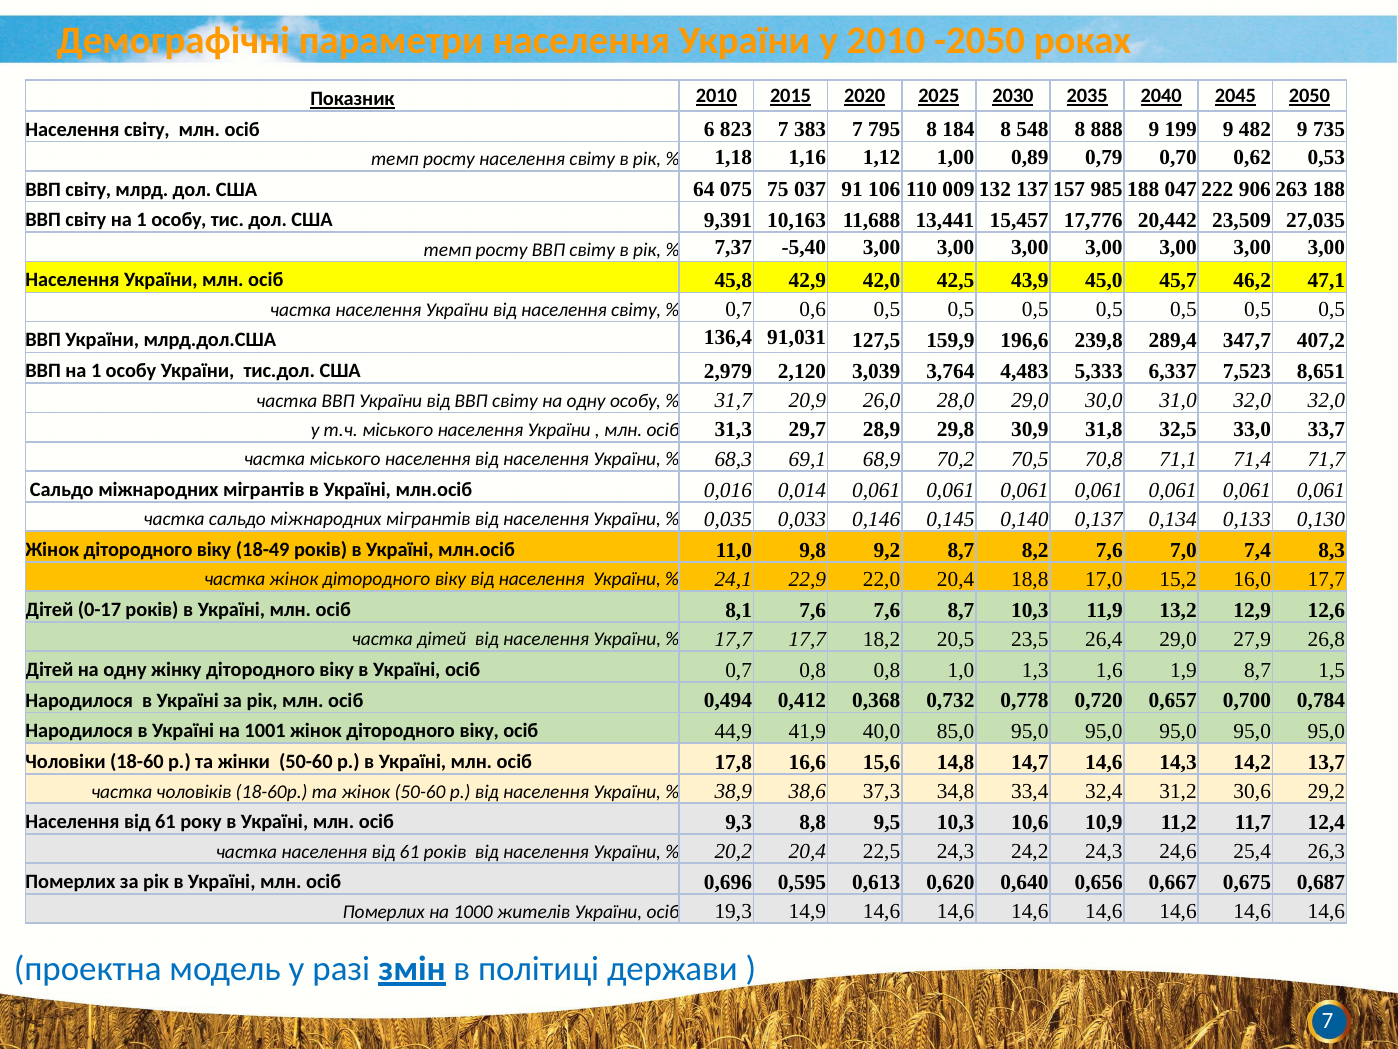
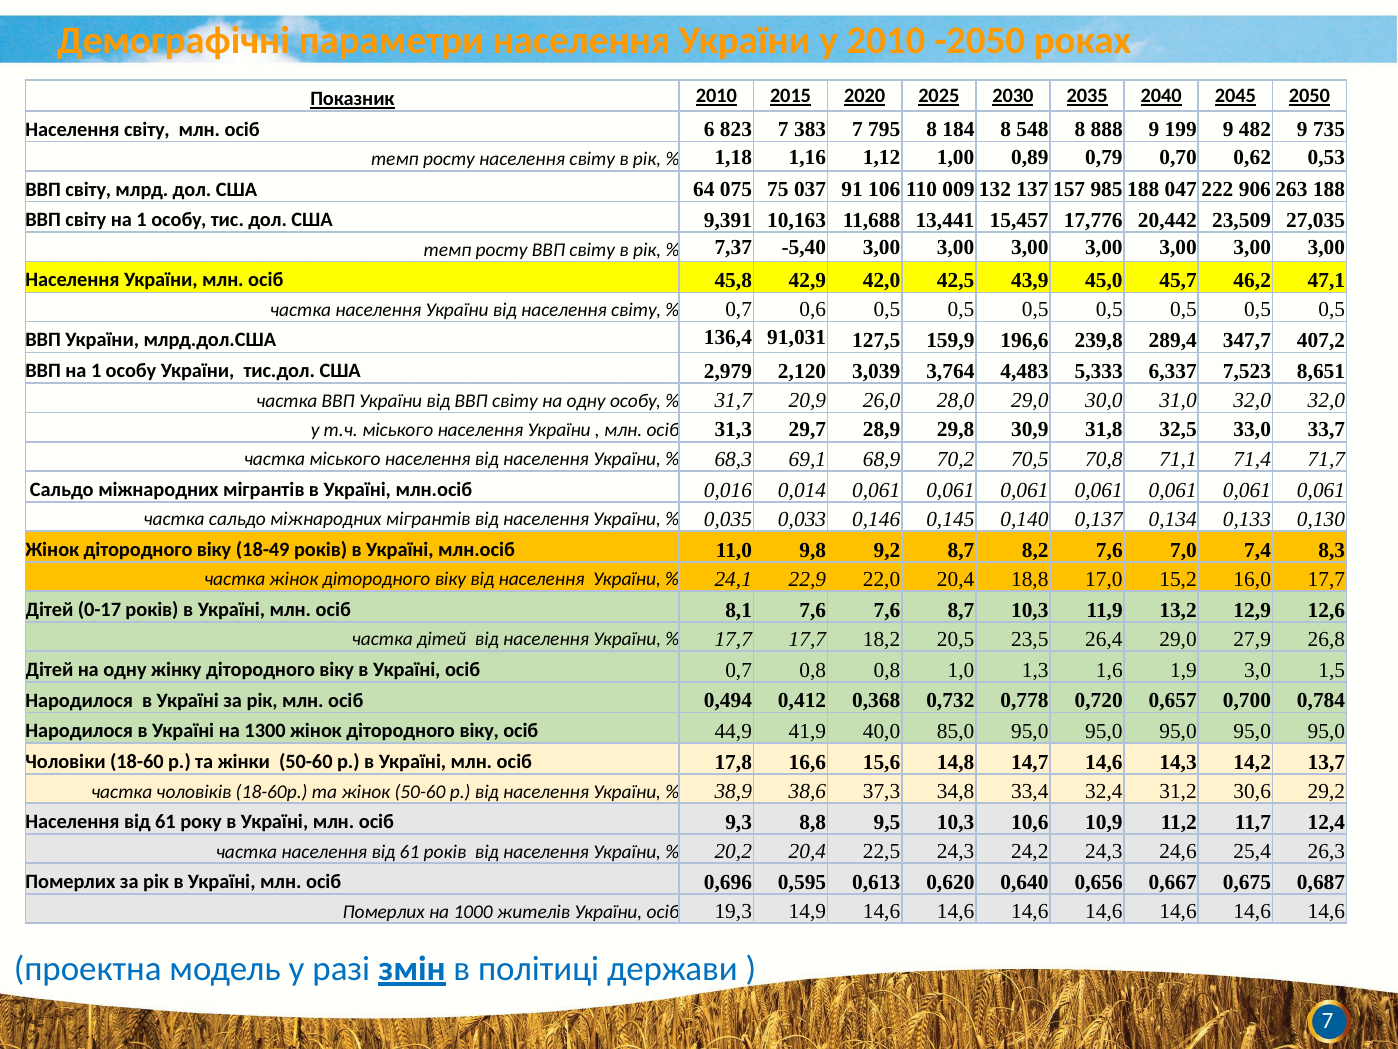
1,9 8,7: 8,7 -> 3,0 (1258, 670)
1001: 1001 -> 1300 (265, 731)
